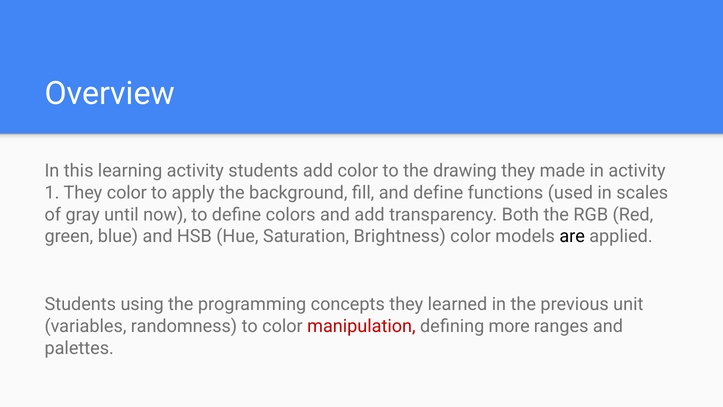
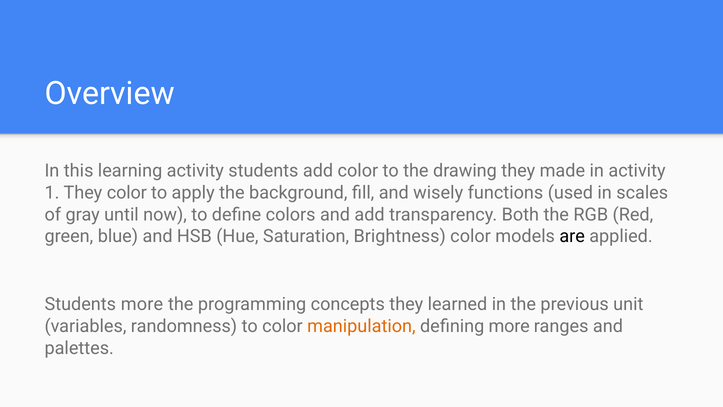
and define: define -> wisely (438, 192)
Students using: using -> more (142, 304)
manipulation colour: red -> orange (361, 326)
